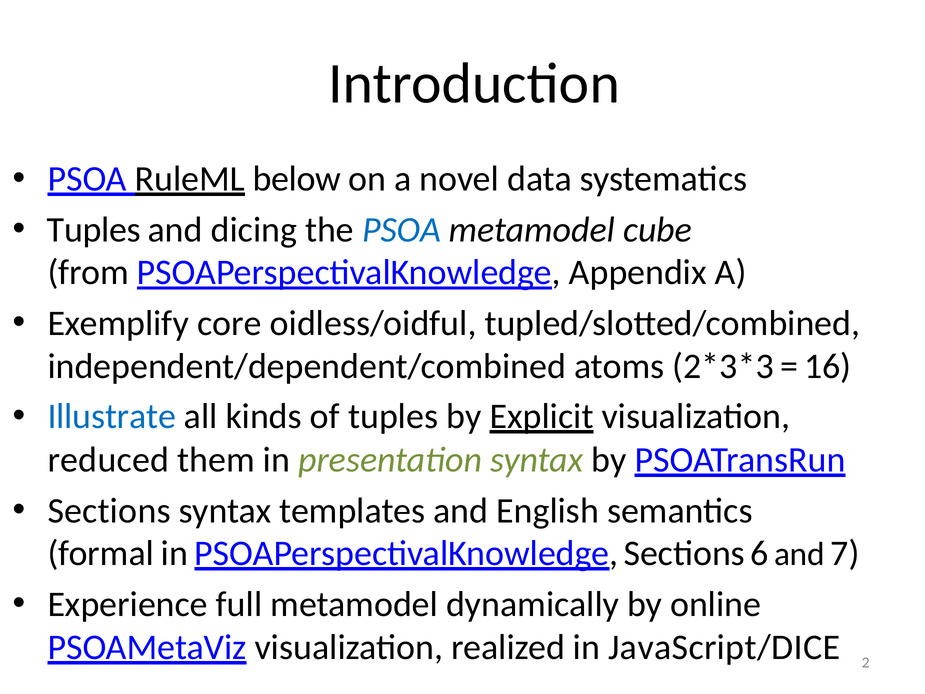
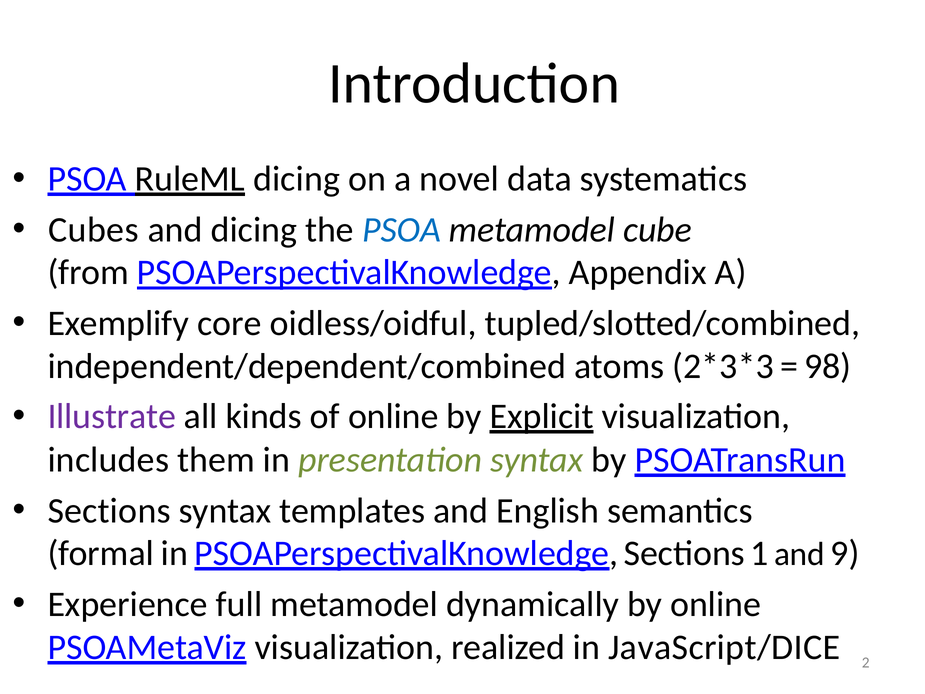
RuleML below: below -> dicing (297, 179)
Tuples: Tuples -> Cubes (93, 230)
16: 16 -> 98 (828, 366)
Illustrate colour: blue -> purple (112, 416)
of tuples: tuples -> online (393, 416)
reduced: reduced -> includes (108, 460)
6: 6 -> 1 (760, 553)
7: 7 -> 9 (845, 553)
